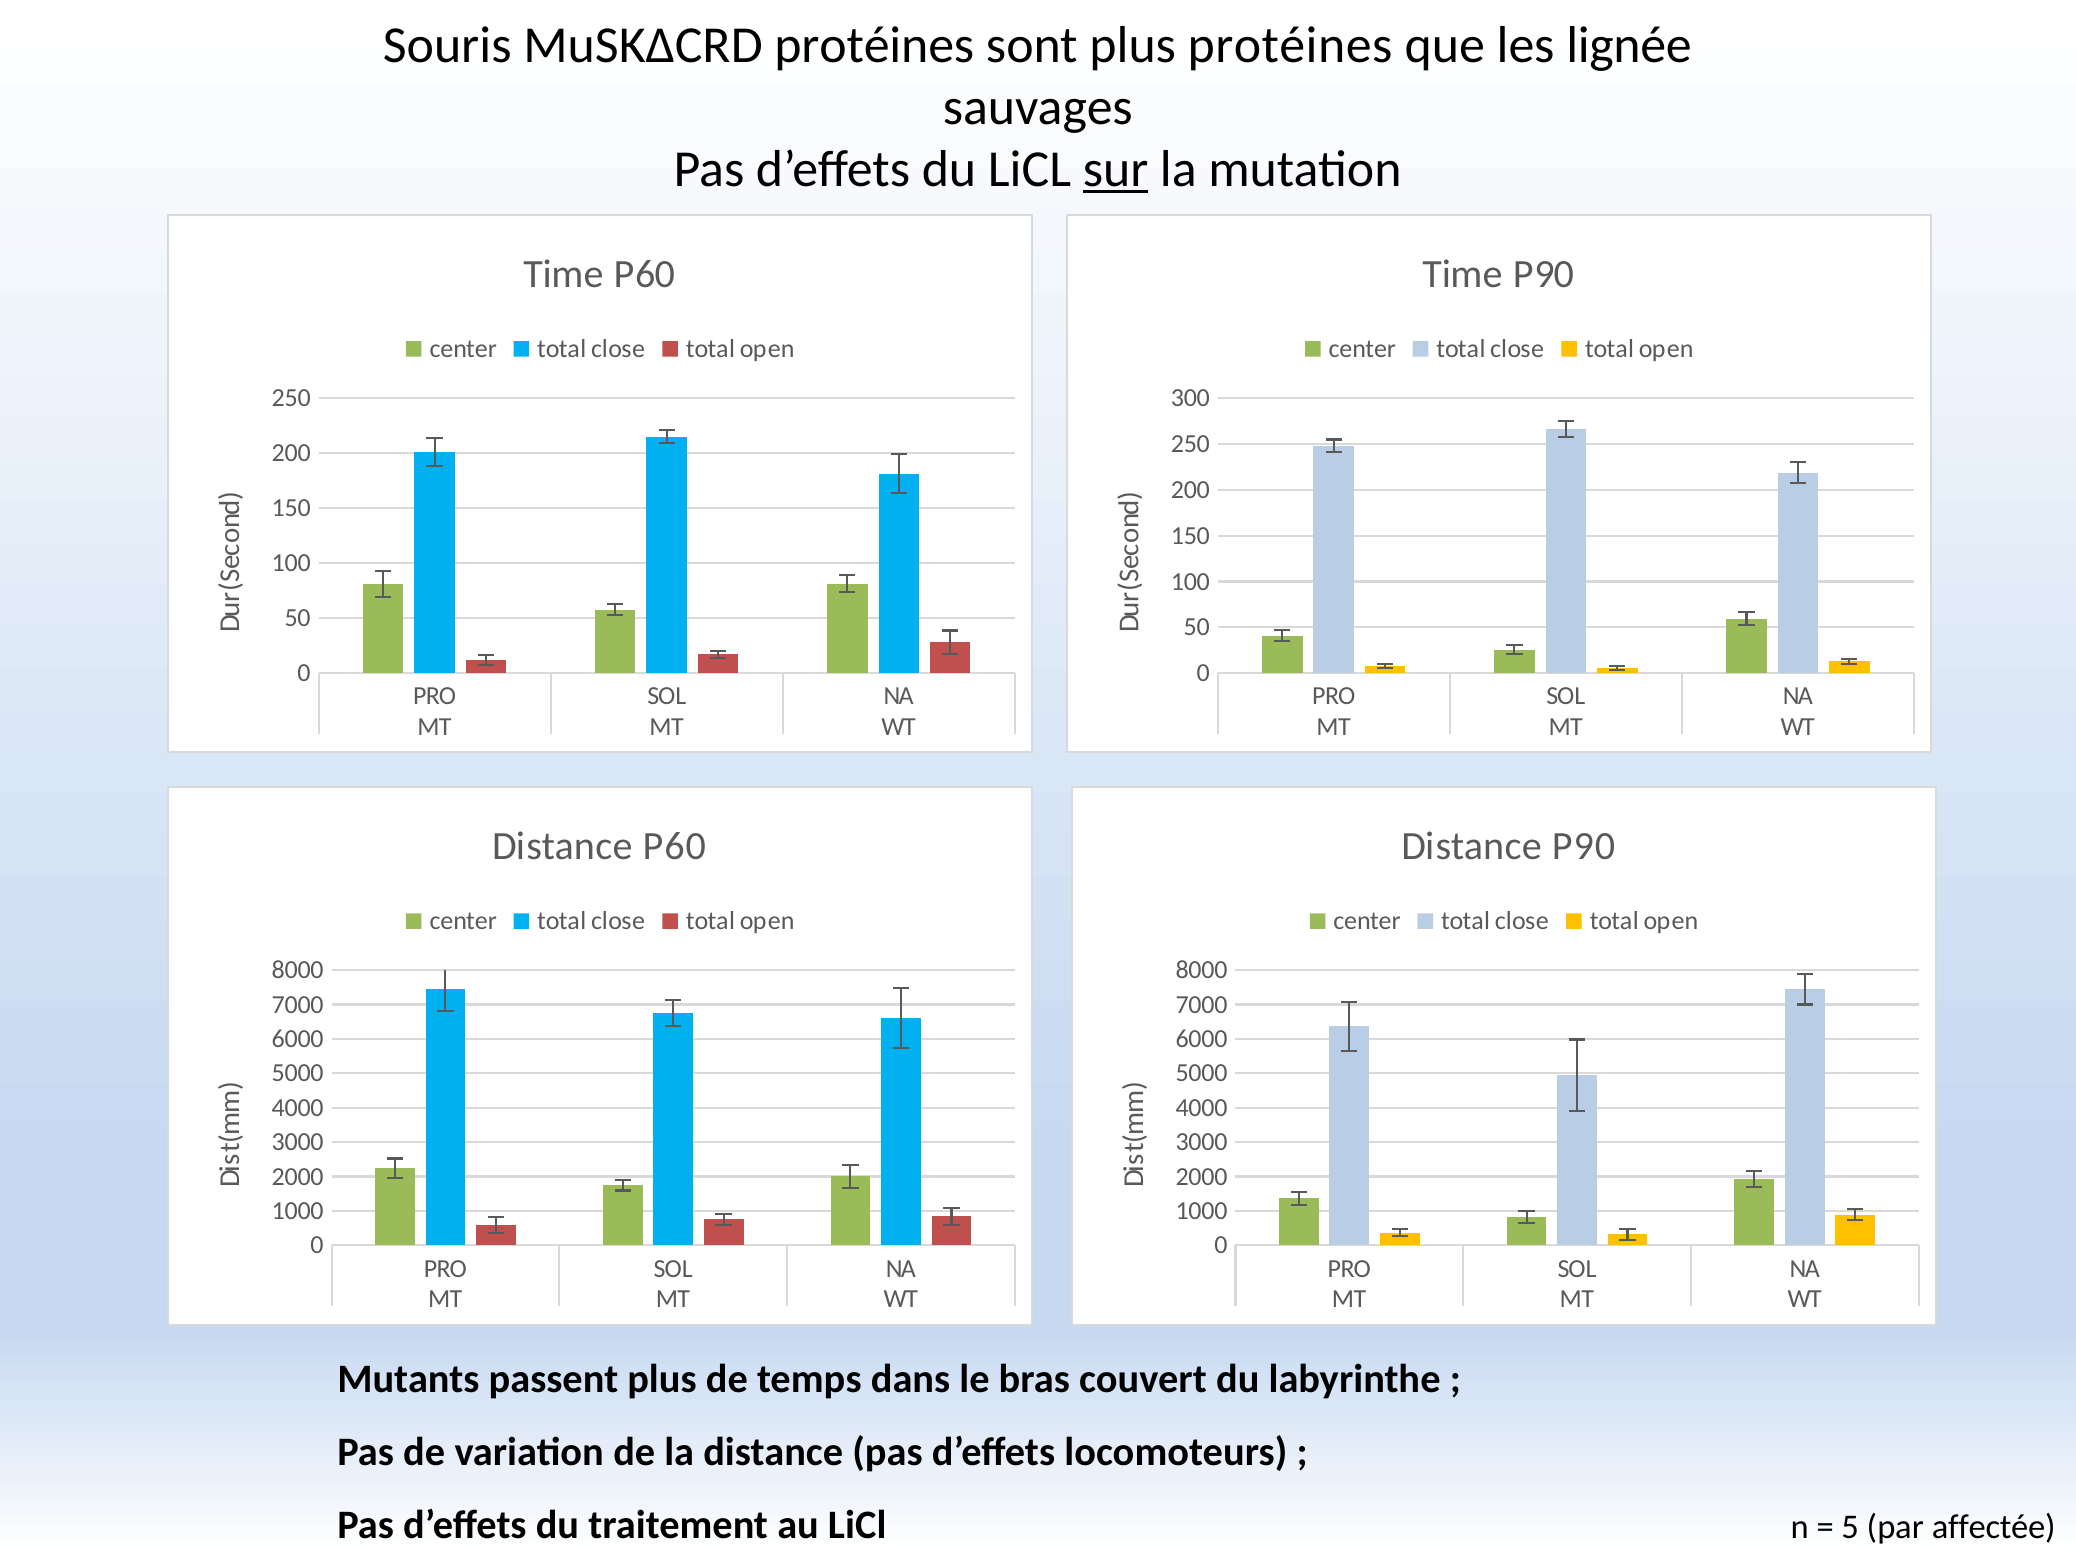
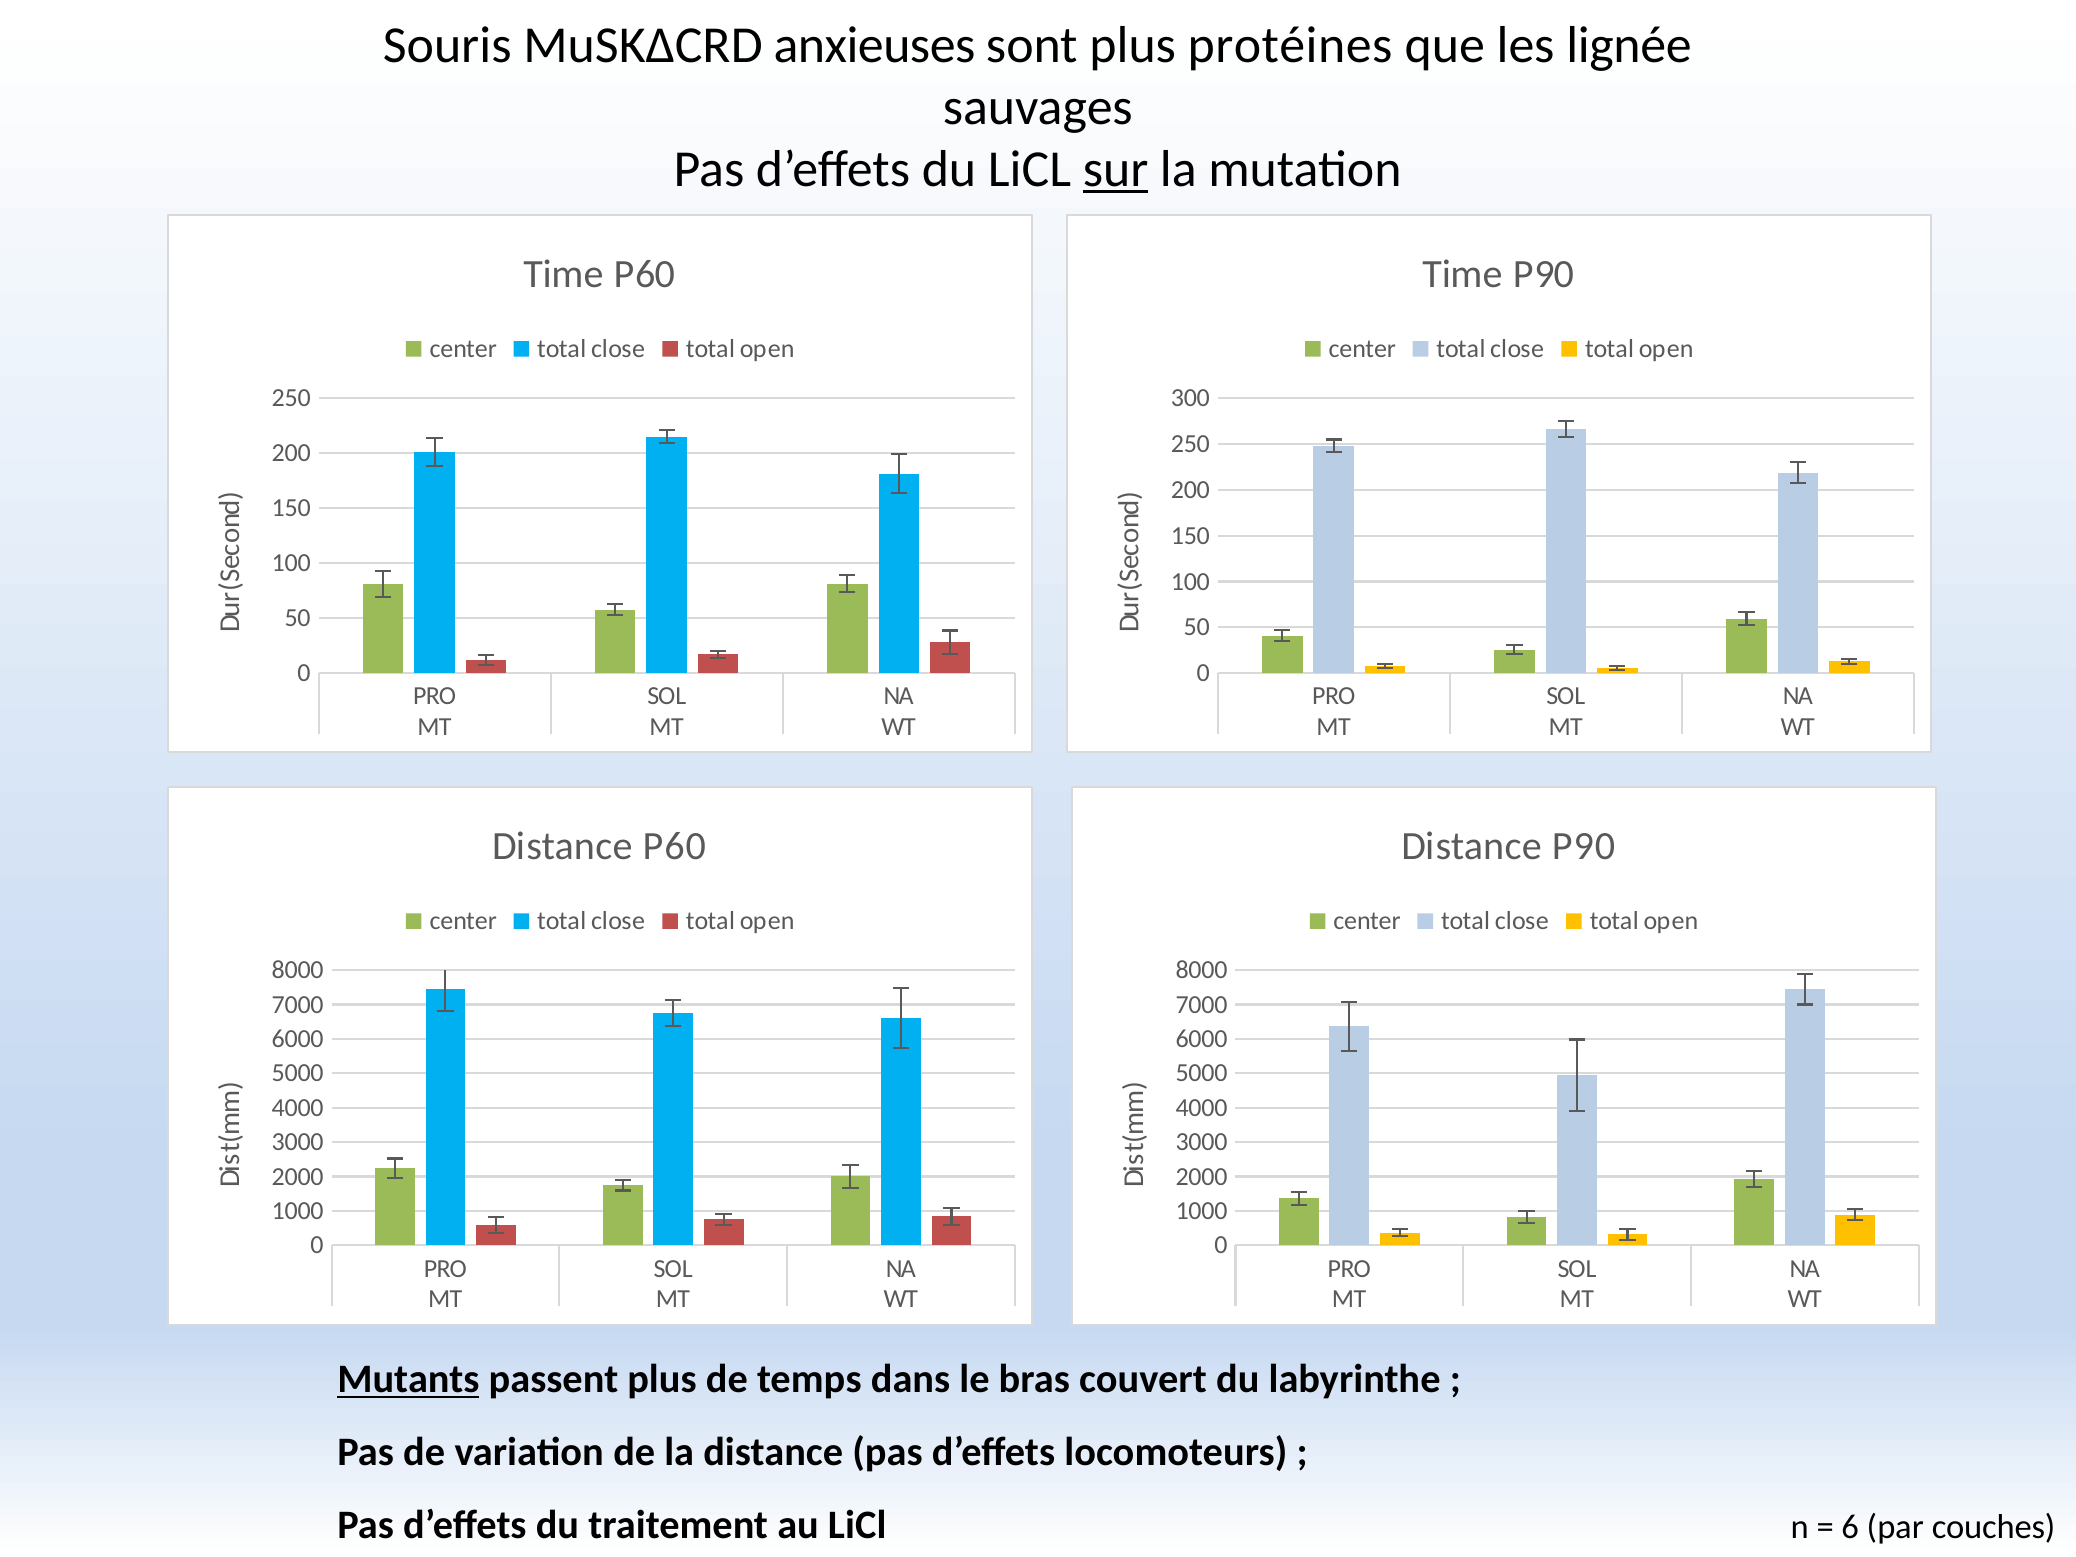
MuSKΔCRD protéines: protéines -> anxieuses (874, 45)
Mutants underline: none -> present (408, 1379)
5: 5 -> 6 (1850, 1527)
affectée: affectée -> couches (1994, 1527)
